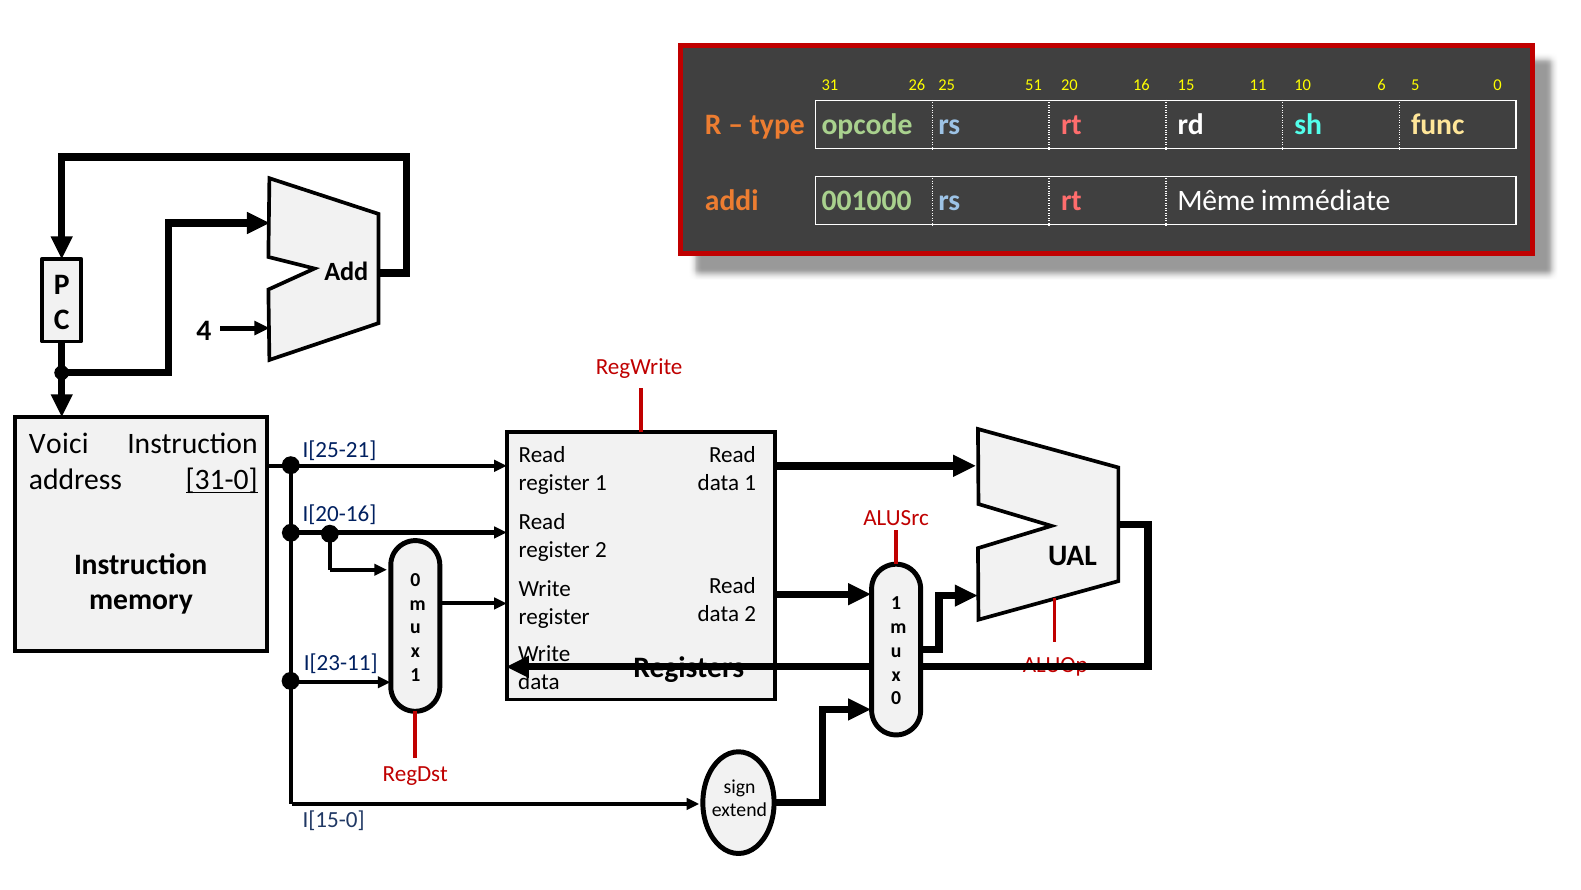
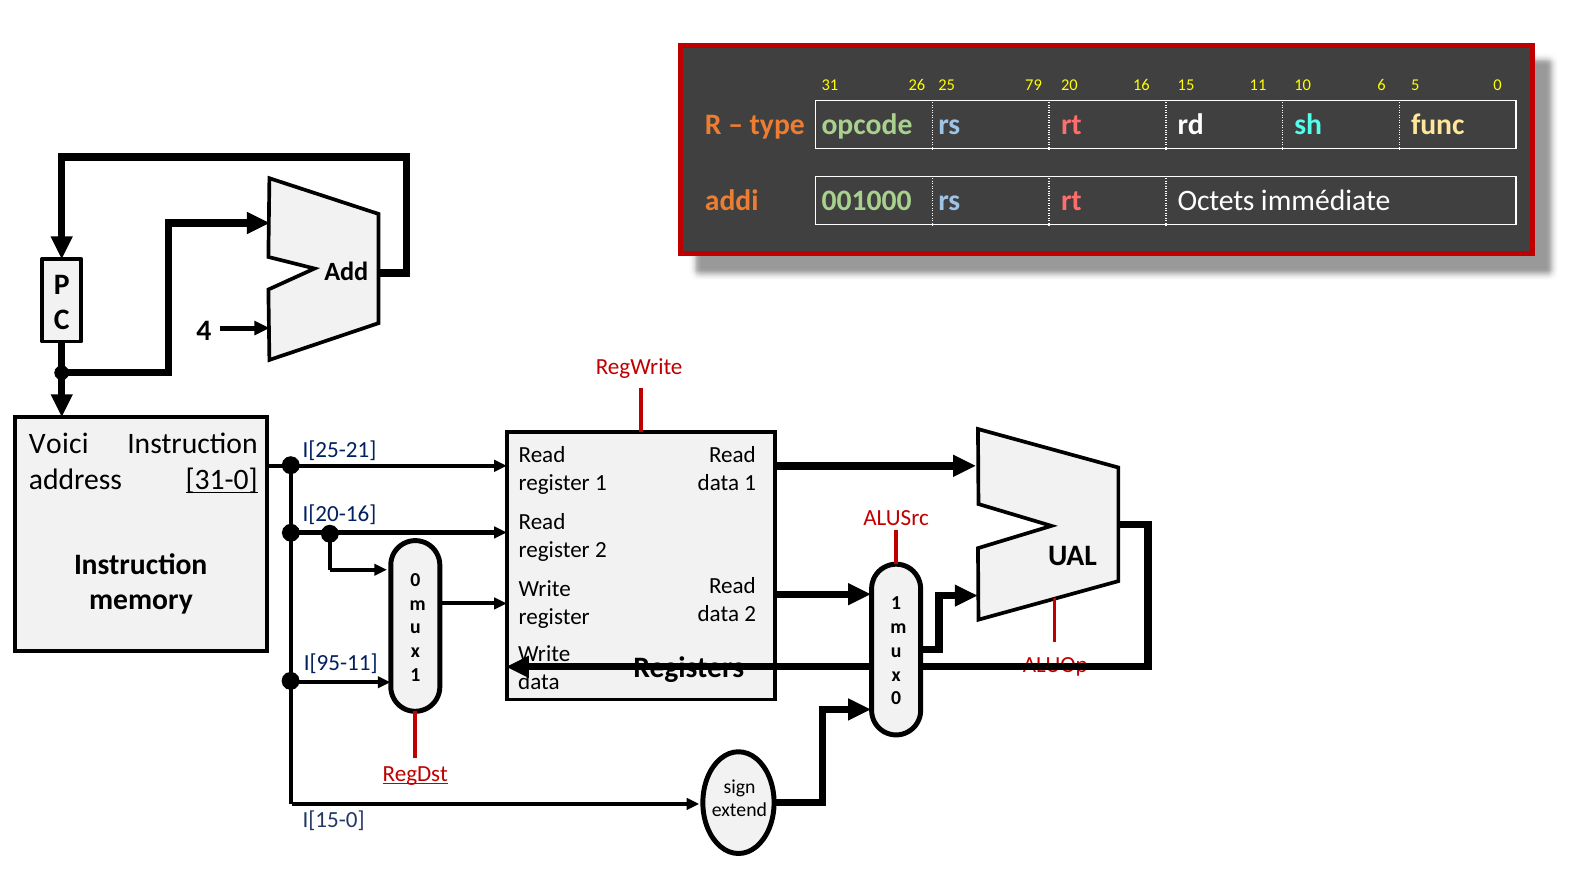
51: 51 -> 79 (1034, 85)
Même: Même -> Octets (1216, 201)
I[23-11: I[23-11 -> I[95-11 (341, 663)
RegDst underline: none -> present (415, 773)
